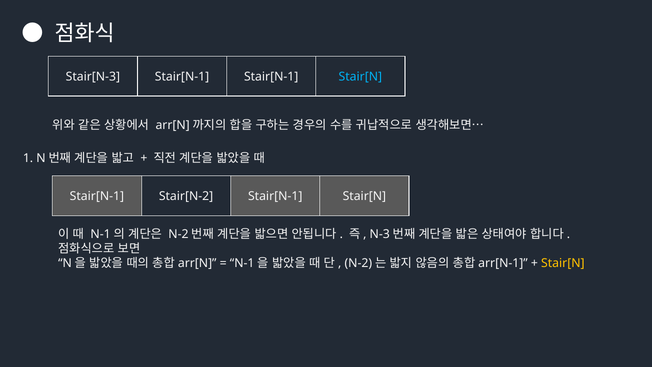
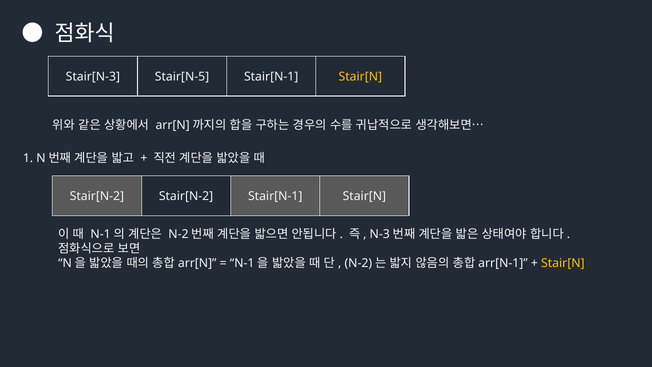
Stair[N-3 Stair[N-1: Stair[N-1 -> Stair[N-5 (182, 77)
Stair[N colour: light blue -> yellow (360, 77)
Stair[N-1: Stair[N-1 -> Stair[N-2 (97, 196)
